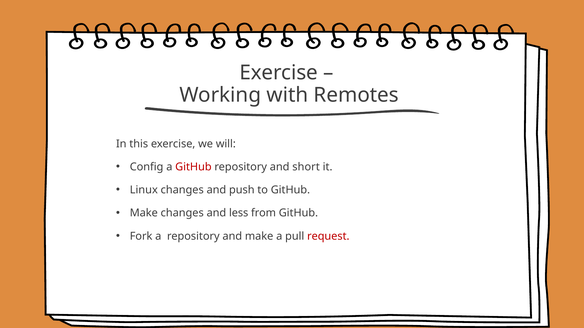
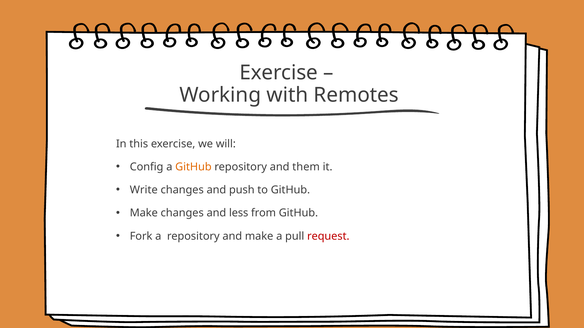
GitHub colour: red -> orange (193, 167)
short: short -> them (306, 167)
Linux: Linux -> Write (144, 190)
